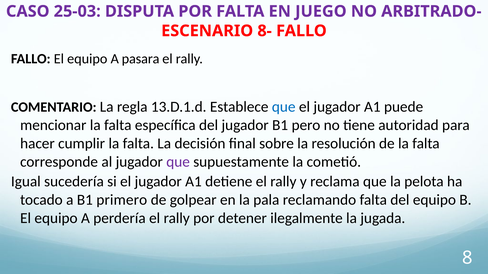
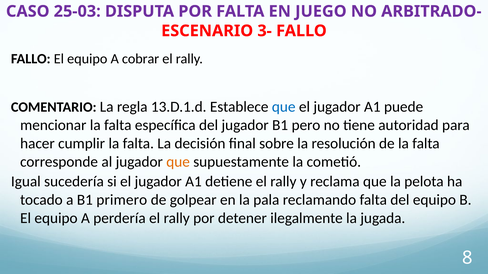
8-: 8- -> 3- (265, 31)
pasara: pasara -> cobrar (141, 59)
que colour: purple -> orange (178, 162)
